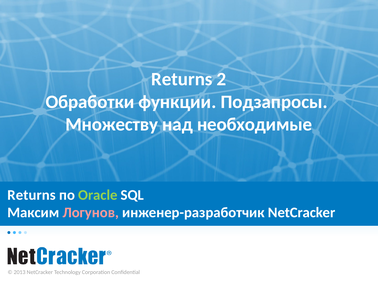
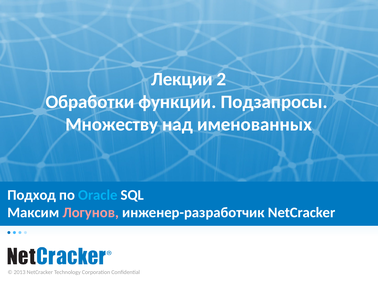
Returns: Returns -> Лекции (182, 79)
необходимые: необходимые -> именованных (255, 125)
Returns: Returns -> Подход (32, 195)
Oracle colour: light green -> light blue (98, 195)
